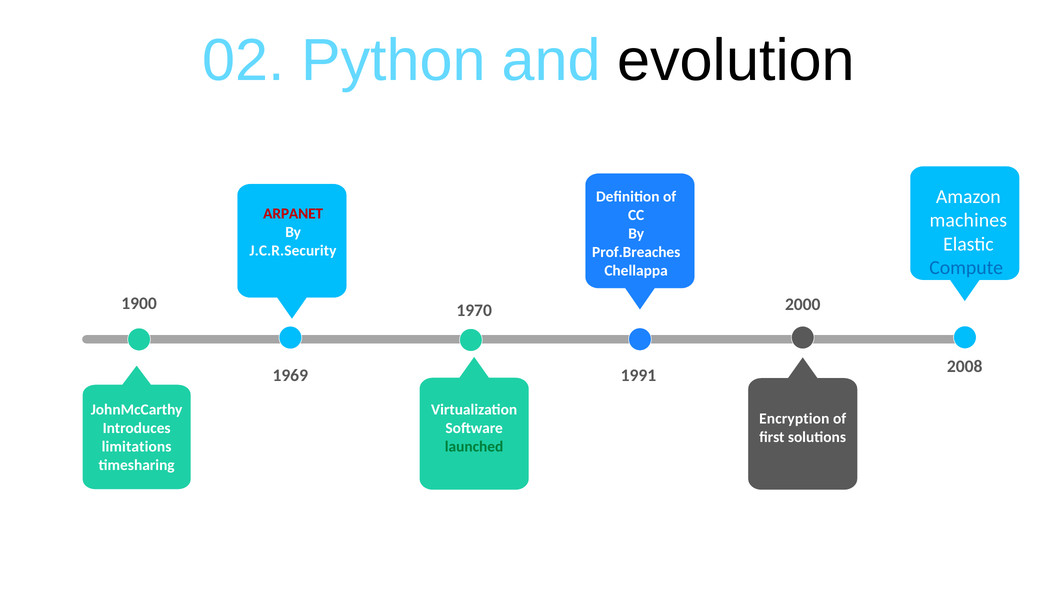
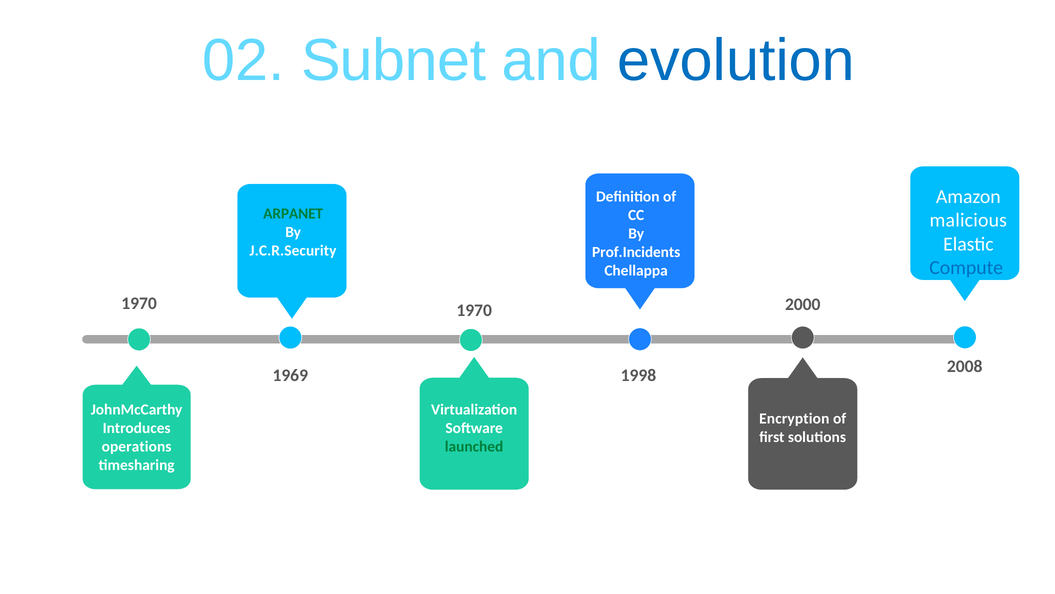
Python: Python -> Subnet (394, 60)
evolution colour: black -> blue (736, 60)
ARPANET colour: red -> green (293, 213)
machines: machines -> malicious (968, 220)
Prof.Breaches: Prof.Breaches -> Prof.Incidents (636, 252)
1900: 1900 -> 1970 (139, 303)
1991: 1991 -> 1998 (638, 375)
limitations: limitations -> operations (137, 446)
